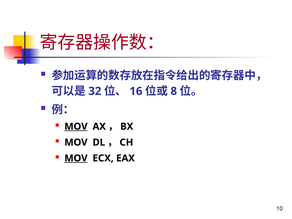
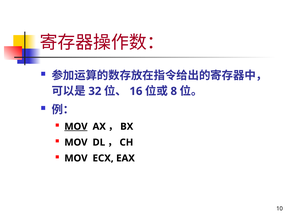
MOV underline: present -> none (76, 158)
